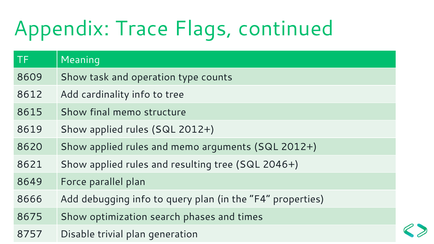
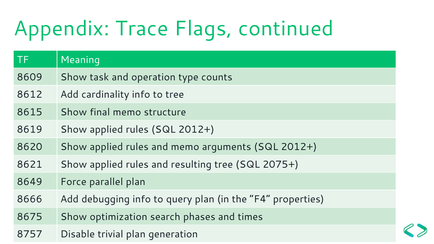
2046+: 2046+ -> 2075+ (281, 164)
